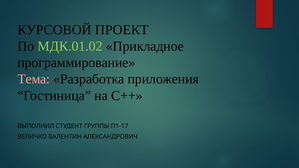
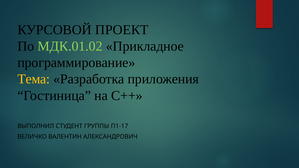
Тема colour: pink -> yellow (34, 79)
